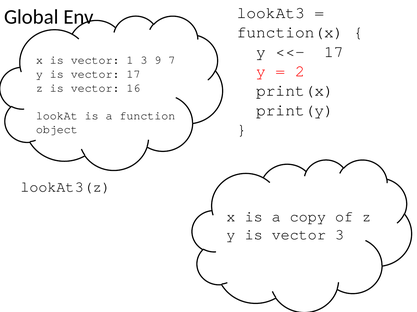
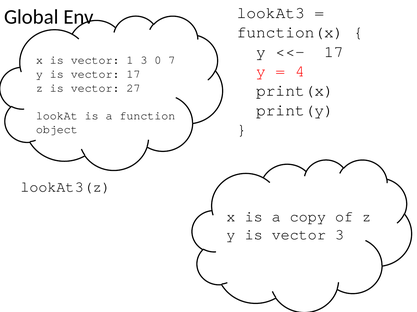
9: 9 -> 0 (158, 60)
2: 2 -> 4 (300, 71)
16: 16 -> 27 (133, 88)
